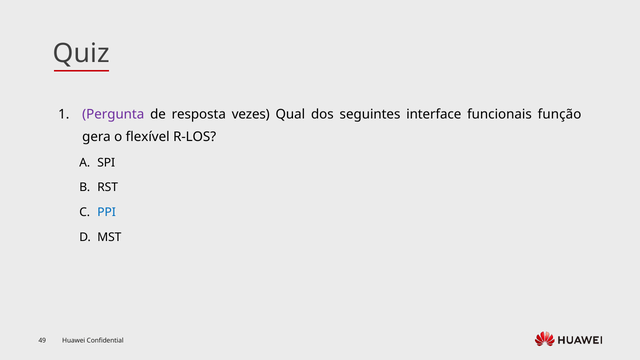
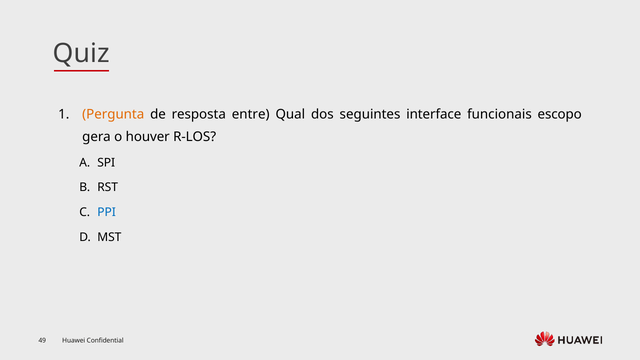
Pergunta colour: purple -> orange (113, 115)
vezes: vezes -> entre (251, 115)
função: função -> escopo (560, 115)
flexível: flexível -> houver (148, 137)
